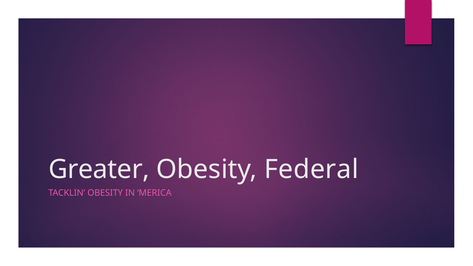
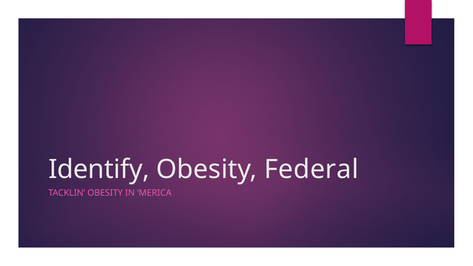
Greater: Greater -> Identify (99, 169)
